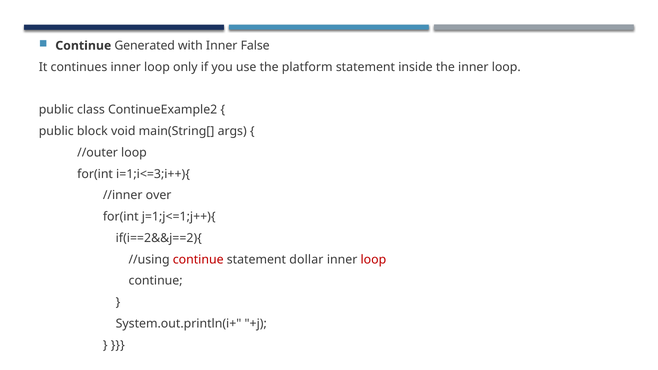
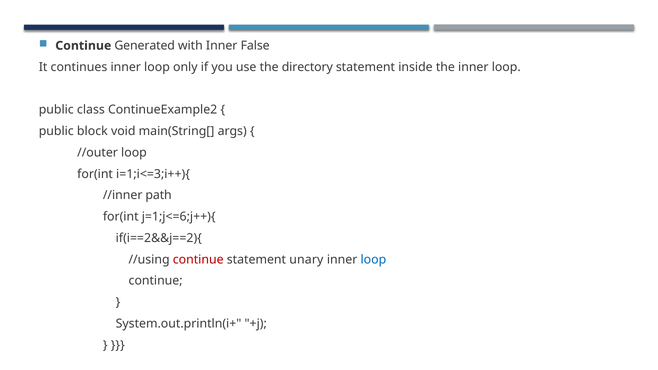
platform: platform -> directory (307, 67)
over: over -> path (159, 195)
j=1;j<=1;j++){: j=1;j<=1;j++){ -> j=1;j<=6;j++){ (179, 217)
dollar: dollar -> unary (306, 260)
loop colour: red -> blue (373, 260)
